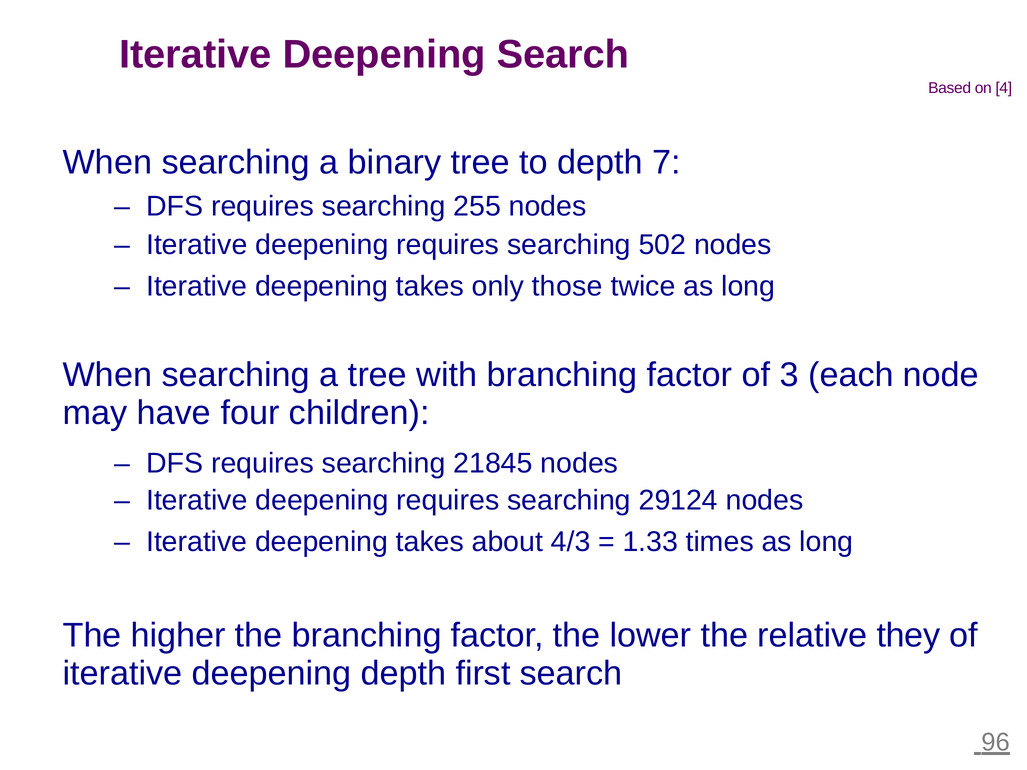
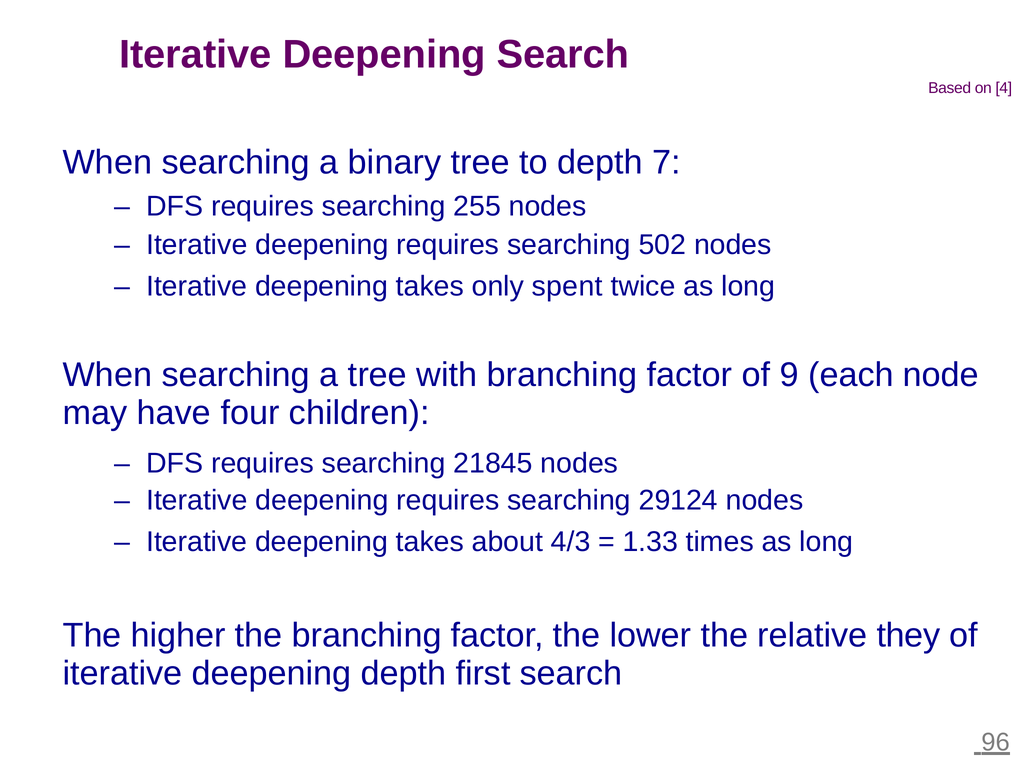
those: those -> spent (567, 286)
3: 3 -> 9 (789, 375)
